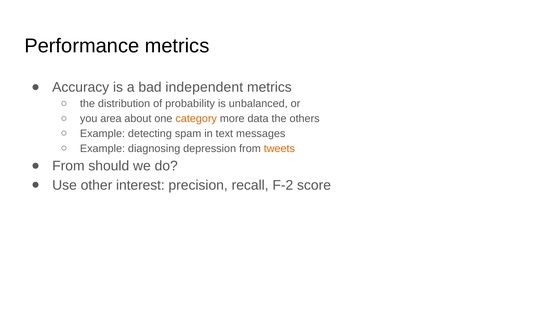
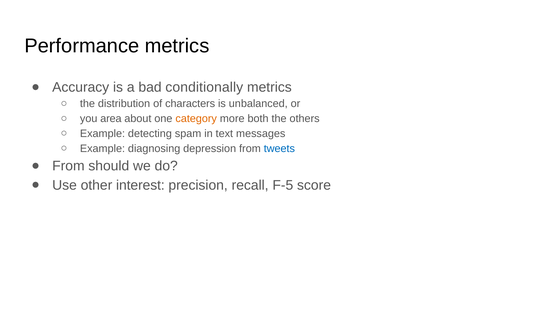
independent: independent -> conditionally (204, 87)
probability: probability -> characters (190, 104)
data: data -> both (258, 119)
tweets colour: orange -> blue (279, 149)
F-2: F-2 -> F-5 (283, 185)
